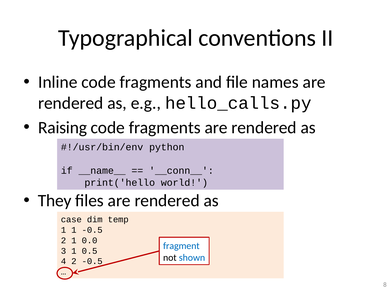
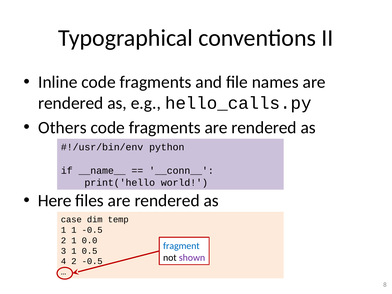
Raising: Raising -> Others (62, 128)
They: They -> Here (55, 201)
shown colour: blue -> purple (192, 258)
